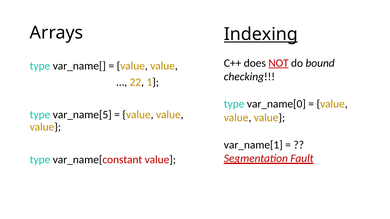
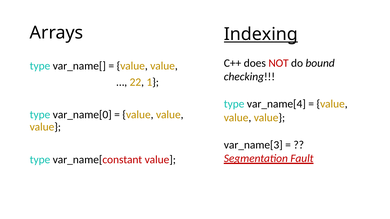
NOT underline: present -> none (279, 63)
var_name[0: var_name[0 -> var_name[4 (276, 104)
var_name[5: var_name[5 -> var_name[0 (82, 115)
var_name[1: var_name[1 -> var_name[3 (253, 145)
